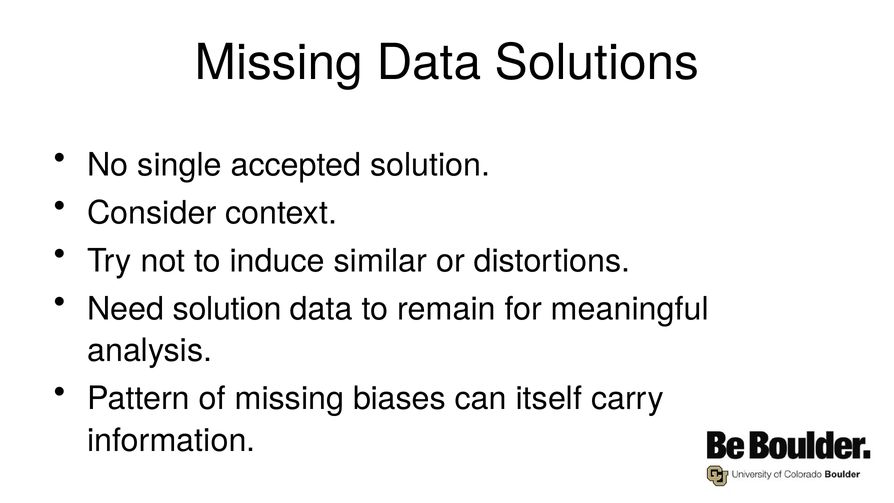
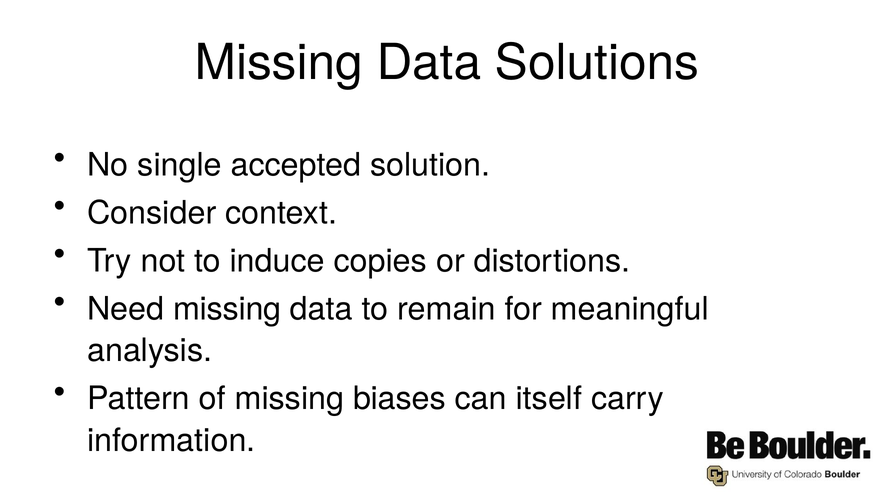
similar: similar -> copies (380, 261)
Need solution: solution -> missing (227, 309)
